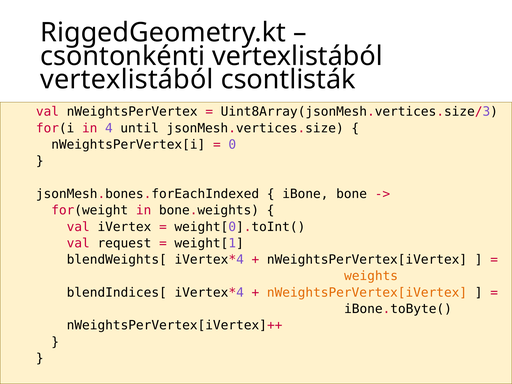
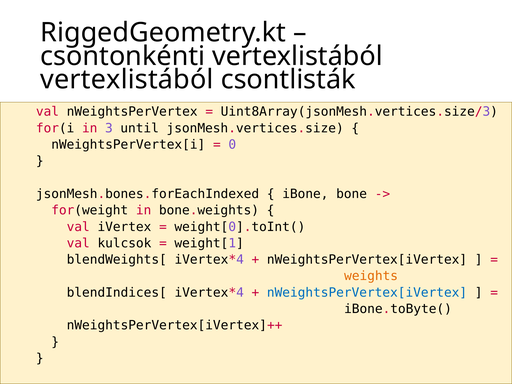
4: 4 -> 3 (109, 128)
request: request -> kulcsok (124, 243)
nWeightsPerVertex[iVertex colour: orange -> blue (367, 293)
